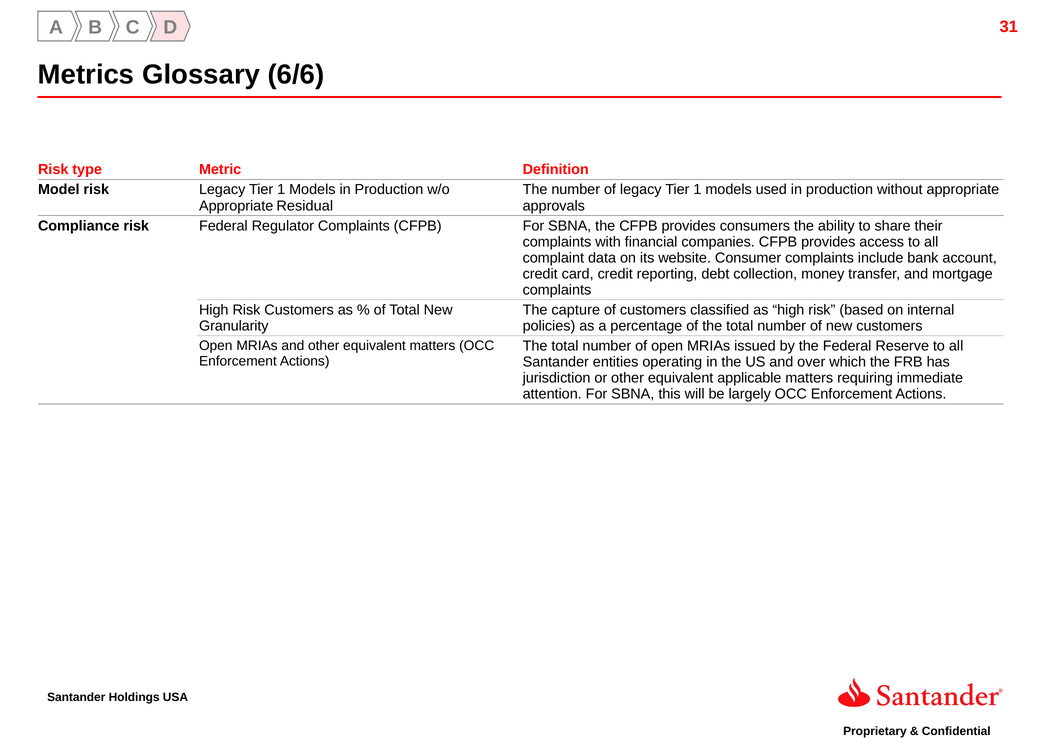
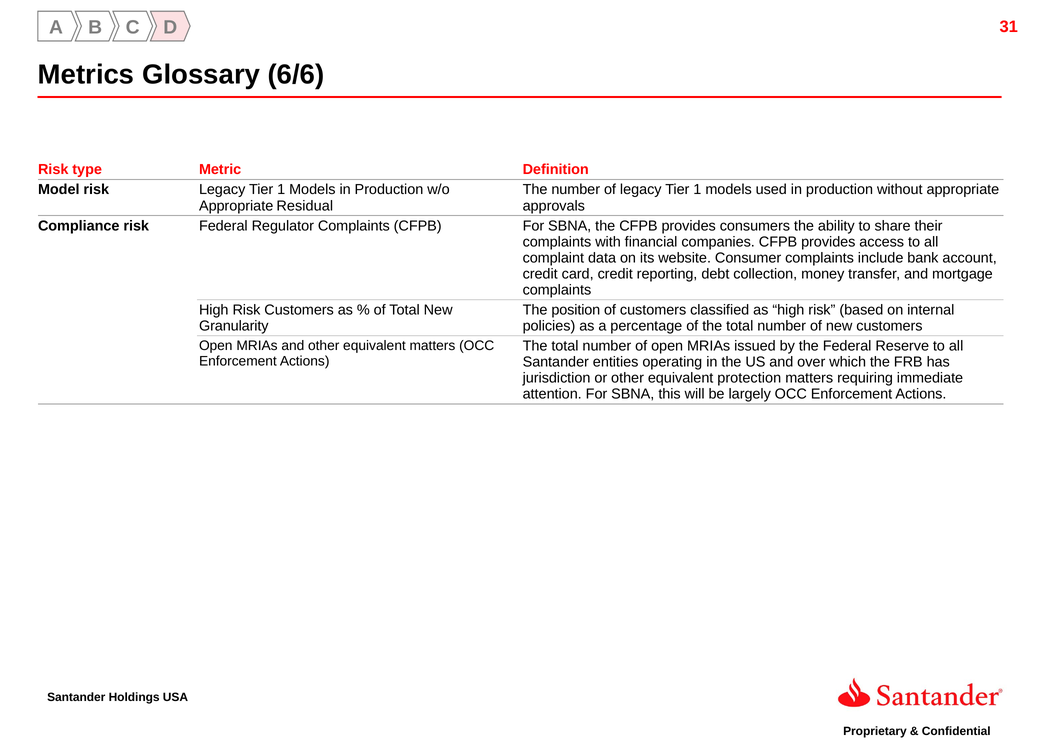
capture: capture -> position (576, 310)
applicable: applicable -> protection (749, 378)
